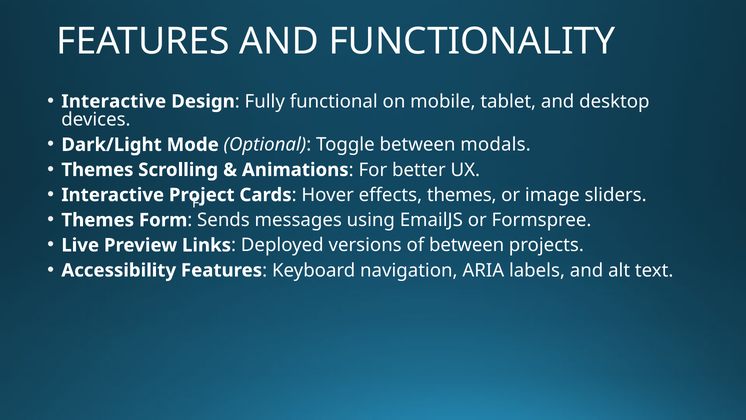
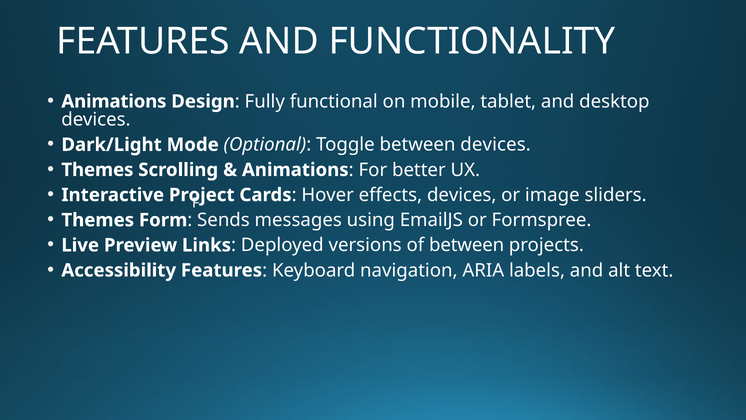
Interactive: Interactive -> Animations (114, 101)
between modals: modals -> devices (496, 145)
effects themes: themes -> devices (462, 195)
